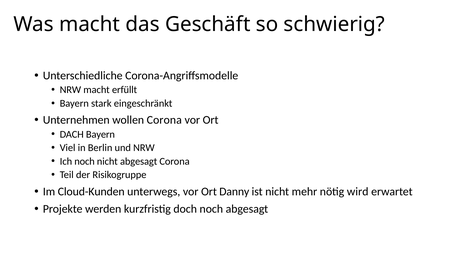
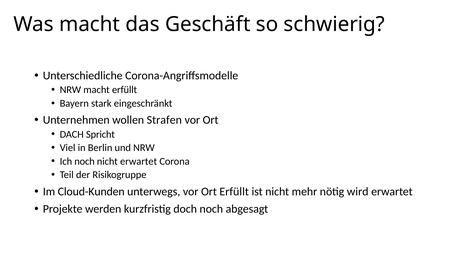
wollen Corona: Corona -> Strafen (164, 120)
DACH Bayern: Bayern -> Spricht (100, 134)
nicht abgesagt: abgesagt -> erwartet (139, 161)
Ort Danny: Danny -> Erfüllt (234, 191)
